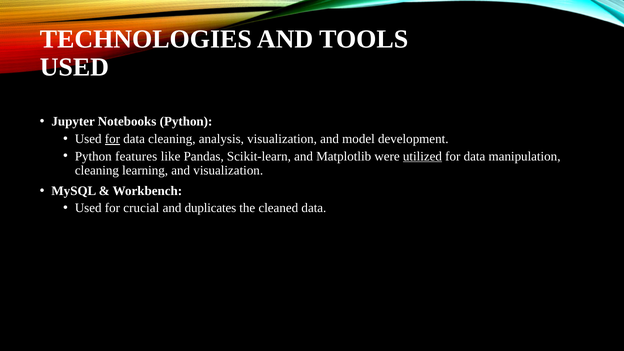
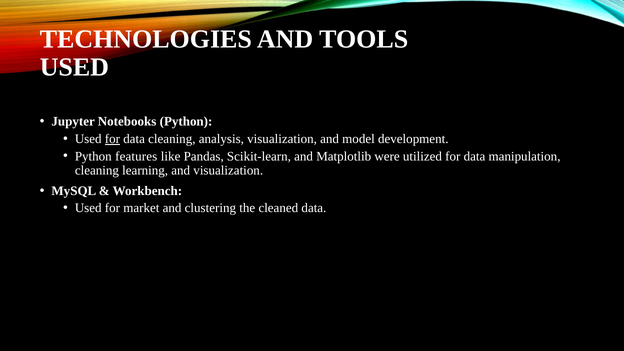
utilized underline: present -> none (422, 156)
crucial: crucial -> market (141, 208)
duplicates: duplicates -> clustering (210, 208)
